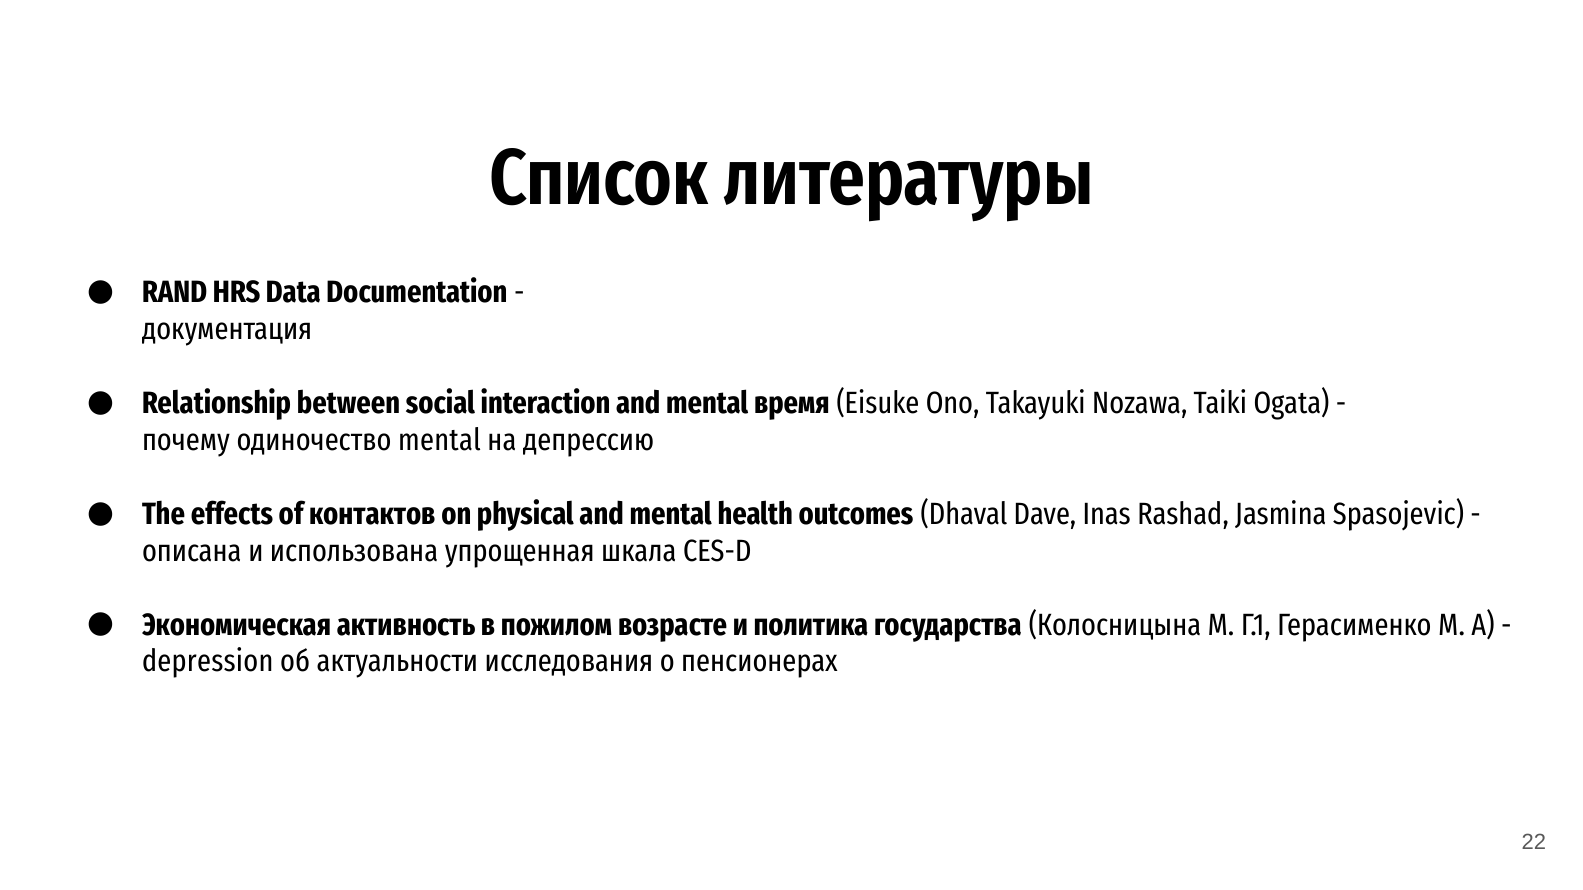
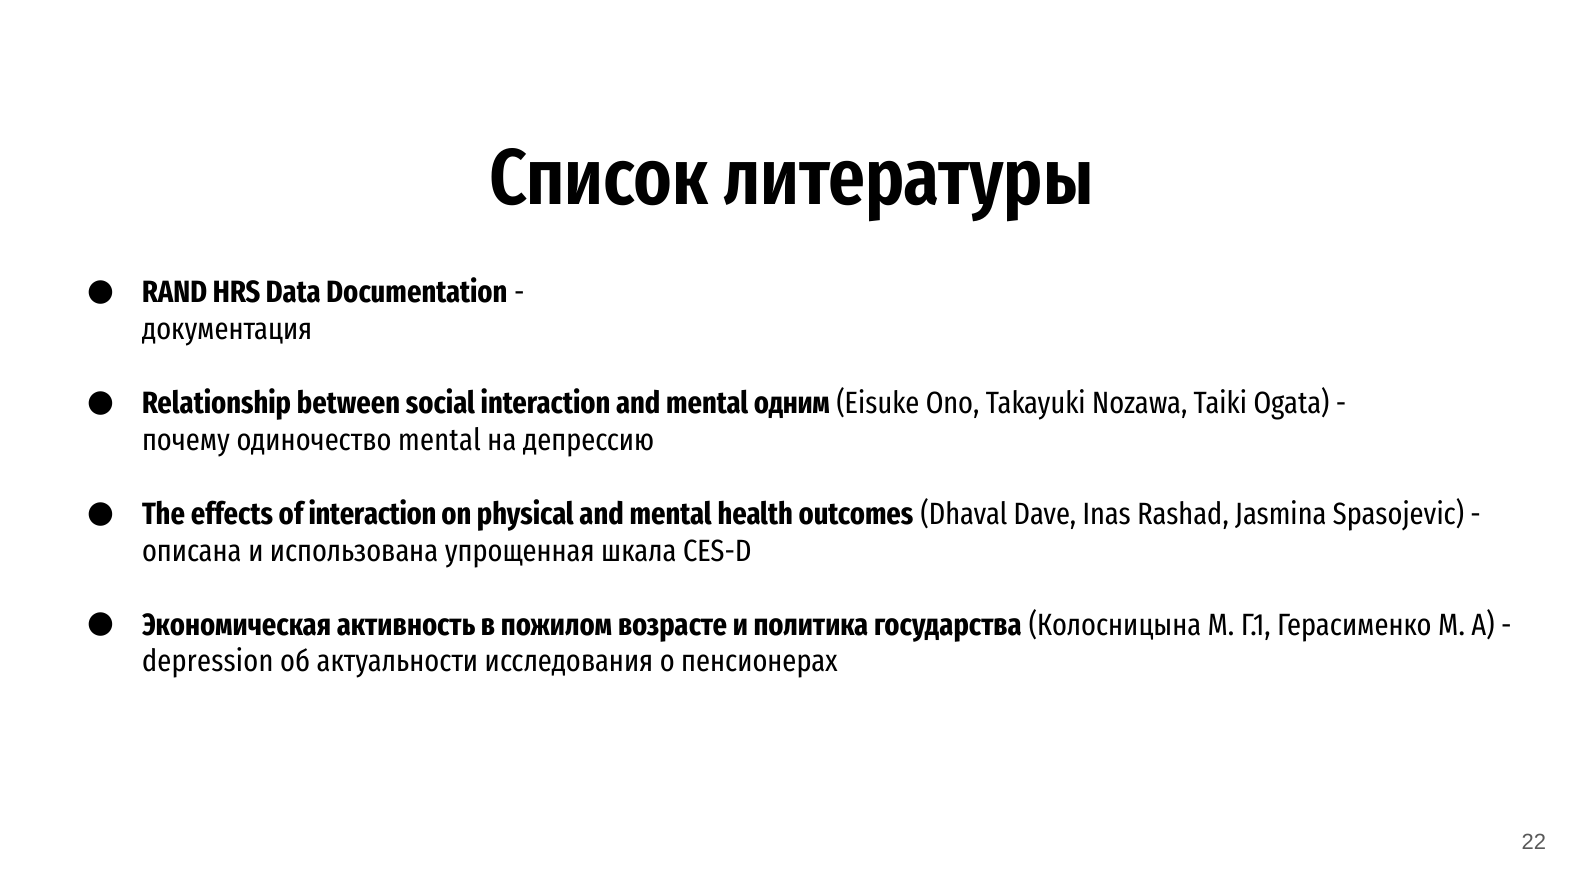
время: время -> одним (792, 403)
of контактов: контактов -> interaction (372, 514)
